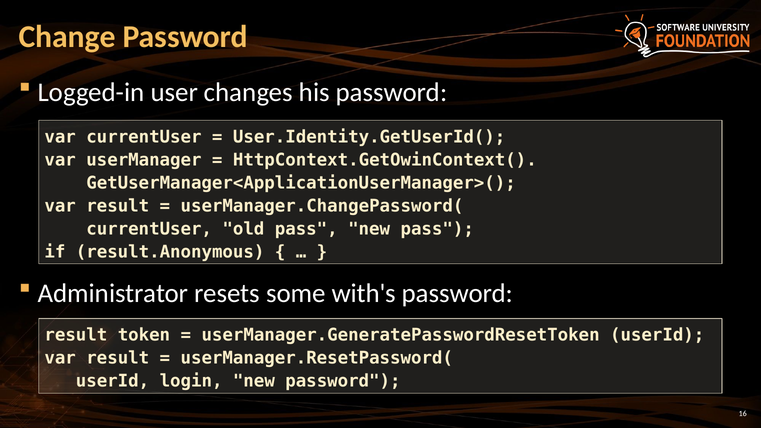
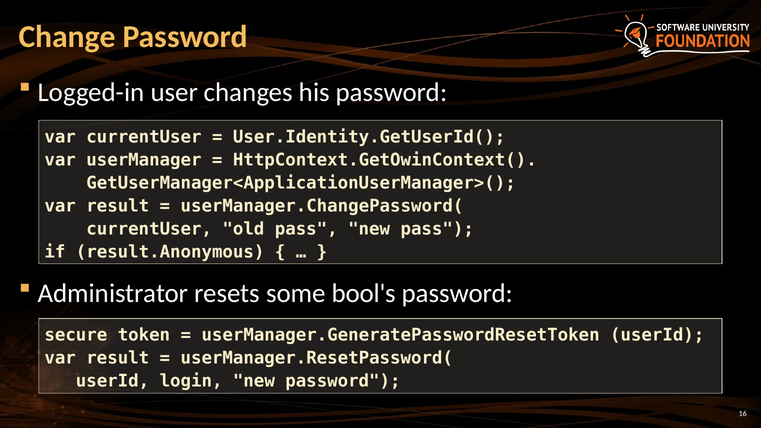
with's: with's -> bool's (364, 294)
result: result -> secure (76, 335)
